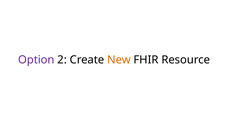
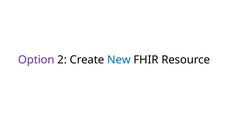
New colour: orange -> blue (119, 60)
